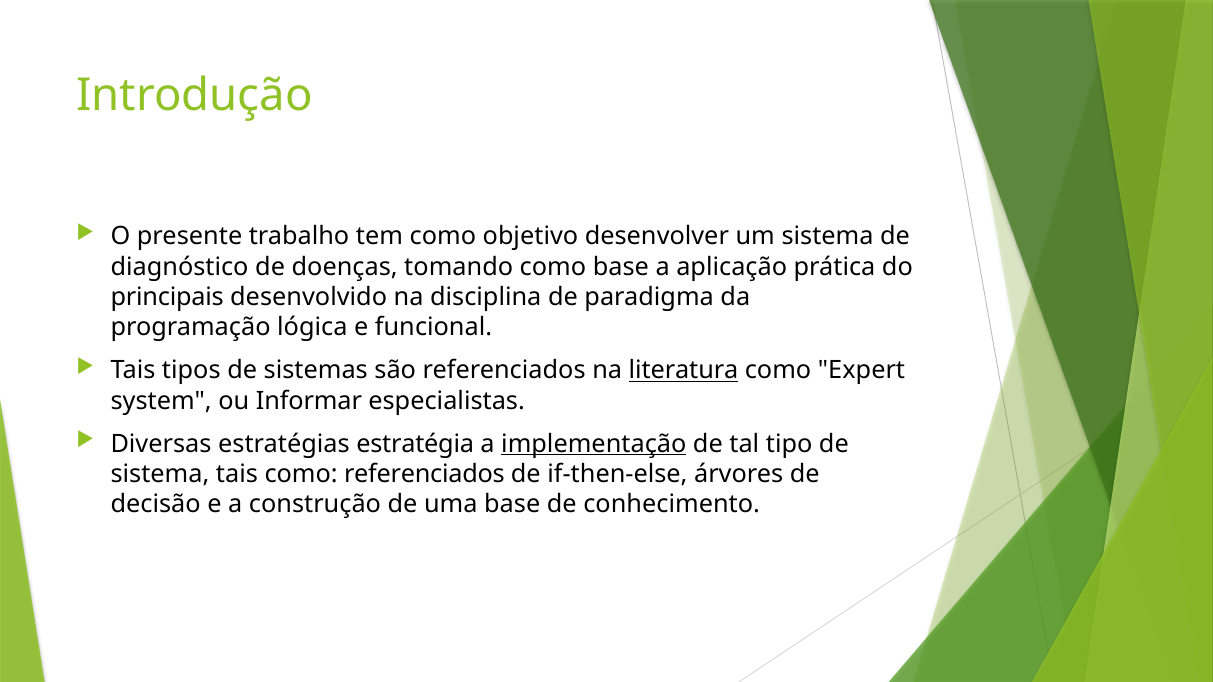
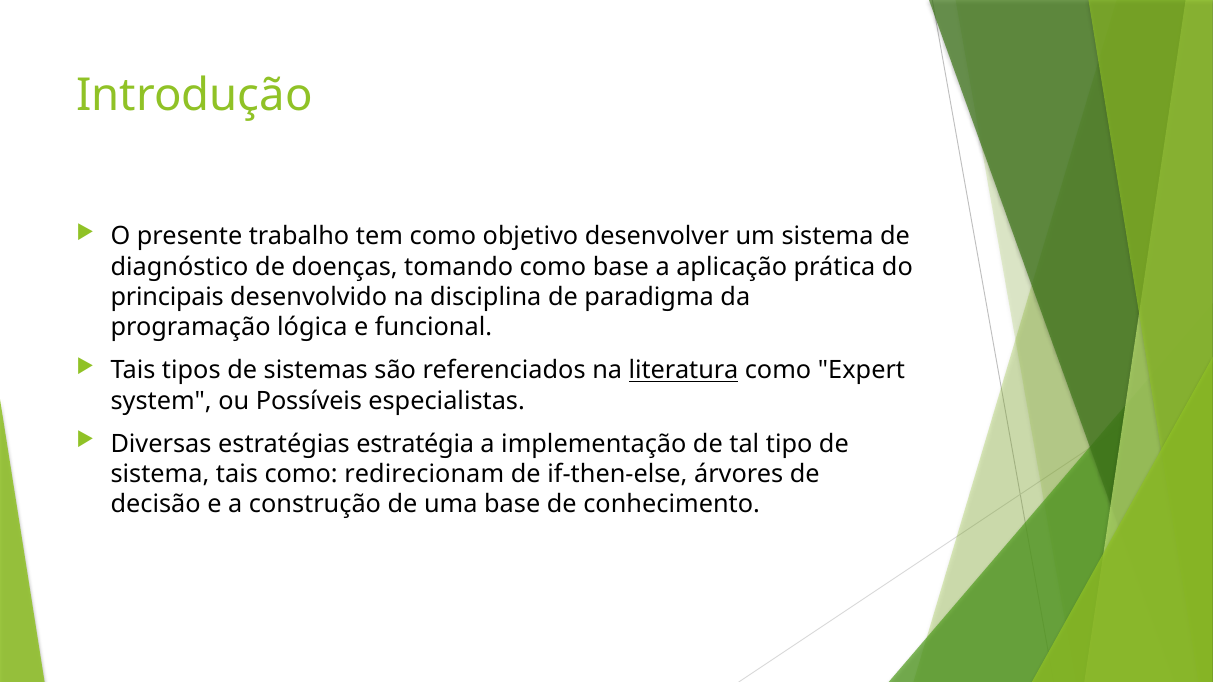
Informar: Informar -> Possíveis (309, 401)
implementação underline: present -> none (594, 444)
como referenciados: referenciados -> redirecionam (424, 474)
